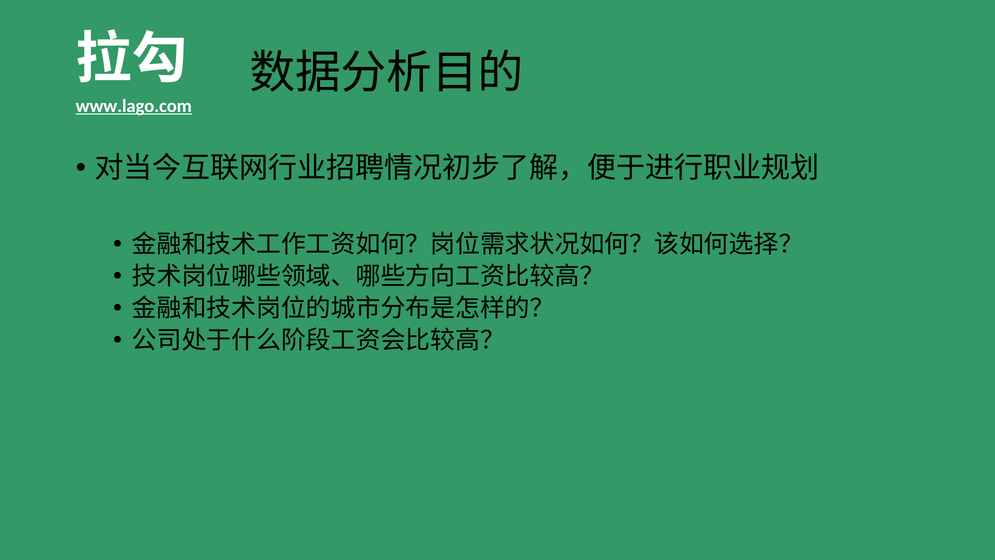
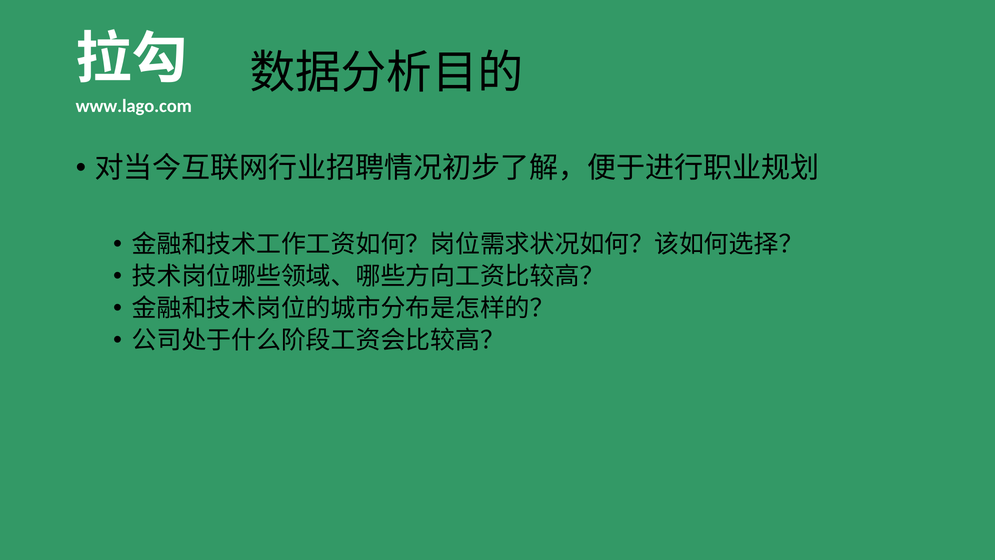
www.lago.com underline: present -> none (134, 106)
